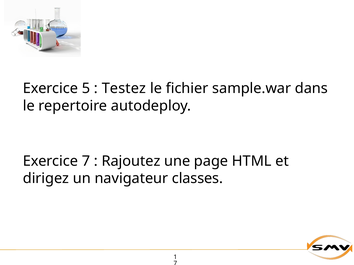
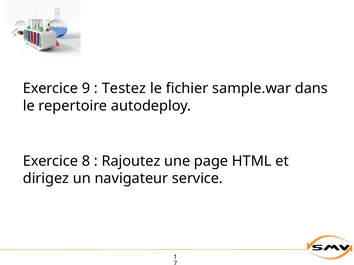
5: 5 -> 9 (86, 89)
Exercice 7: 7 -> 8 (86, 161)
classes: classes -> service (197, 179)
